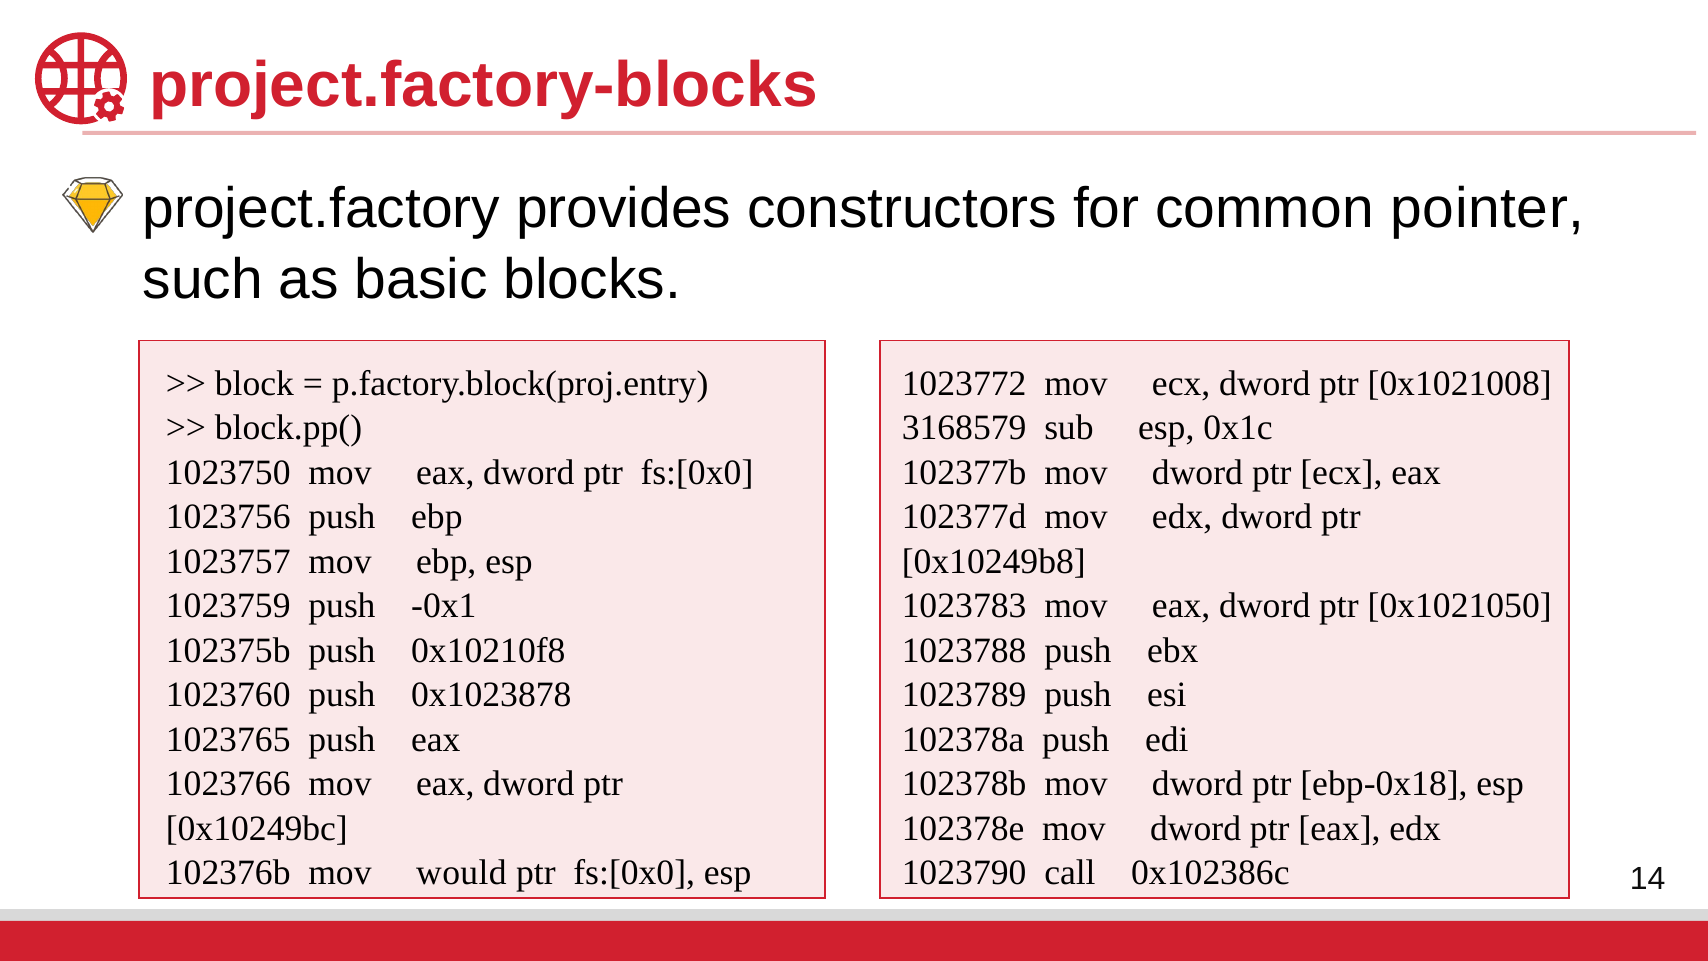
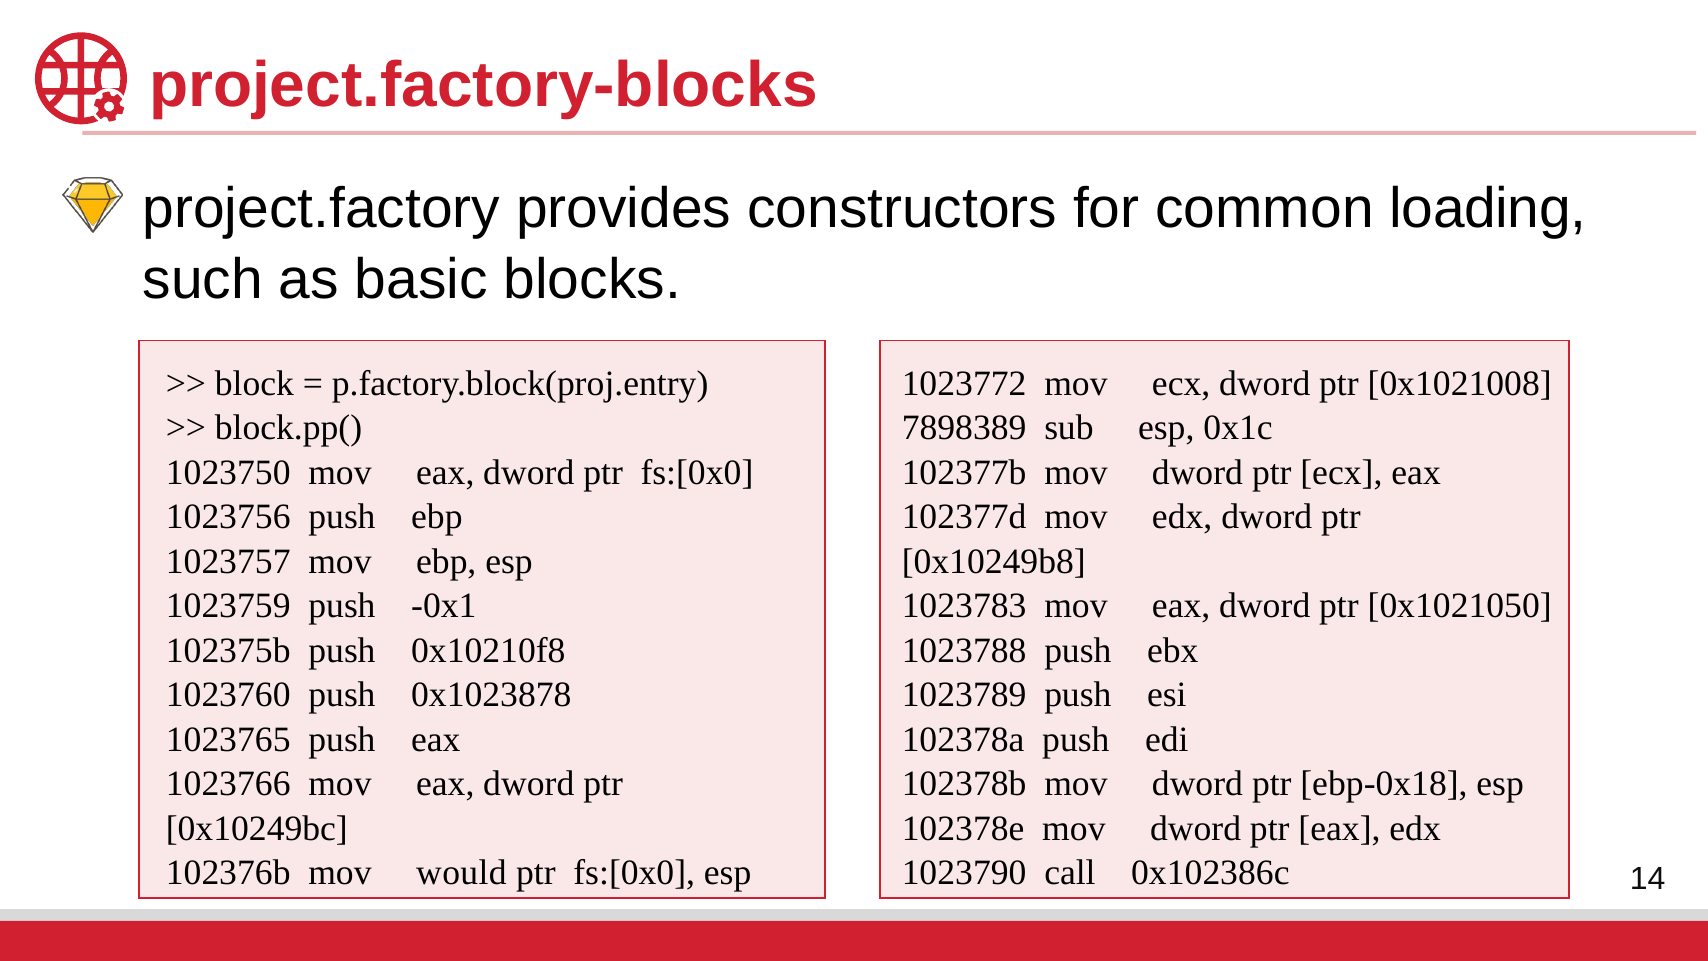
pointer: pointer -> loading (1488, 209)
3168579: 3168579 -> 7898389 (964, 428)
